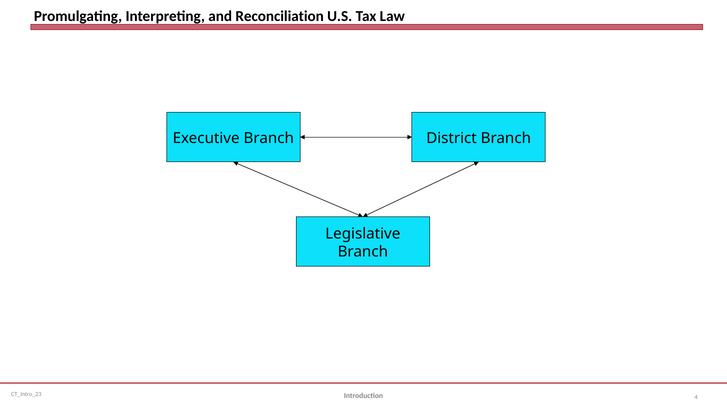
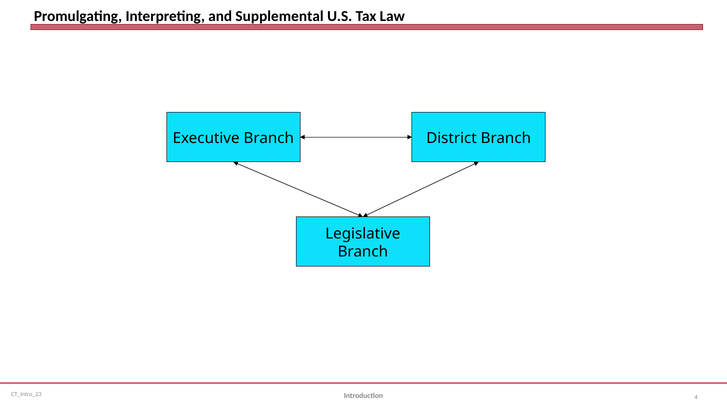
Reconciliation: Reconciliation -> Supplemental (280, 16)
